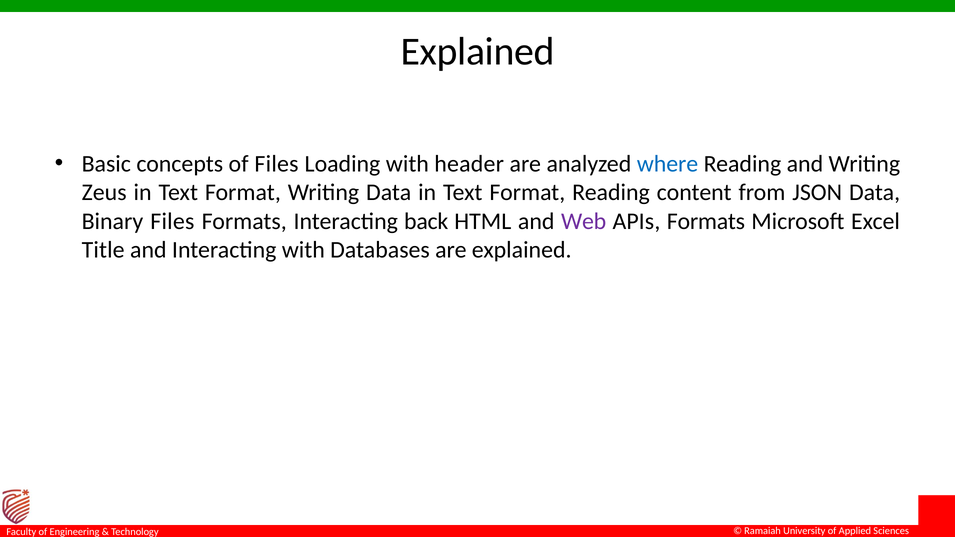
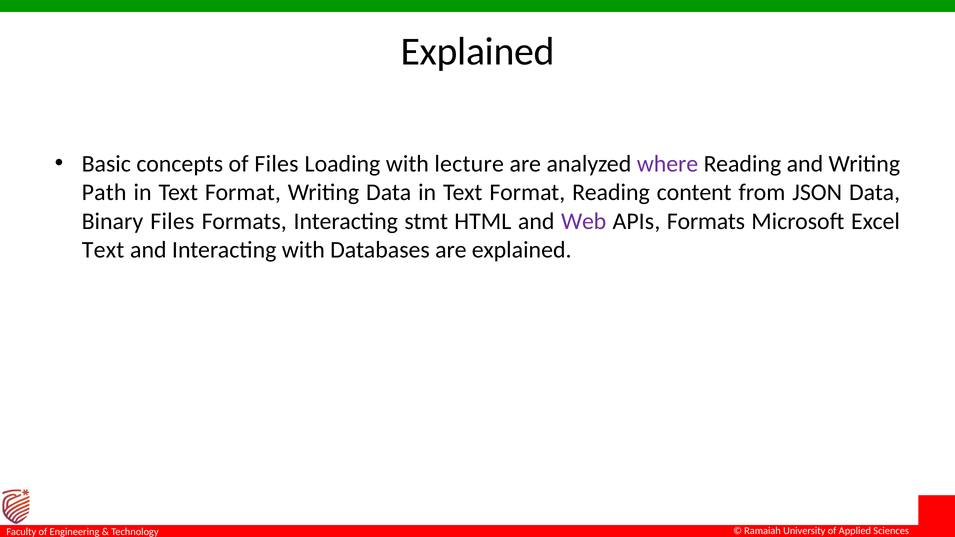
header: header -> lecture (469, 164)
where colour: blue -> purple (668, 164)
Zeus: Zeus -> Path (104, 193)
back: back -> stmt (426, 221)
Title: Title -> Text (103, 250)
